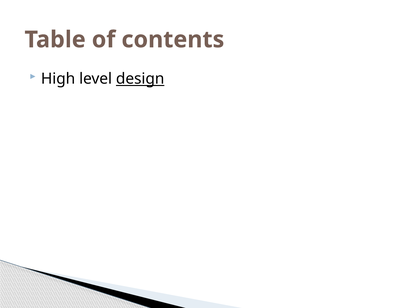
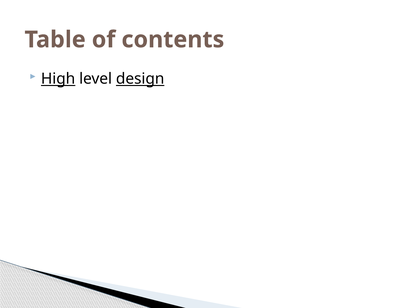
High underline: none -> present (58, 79)
